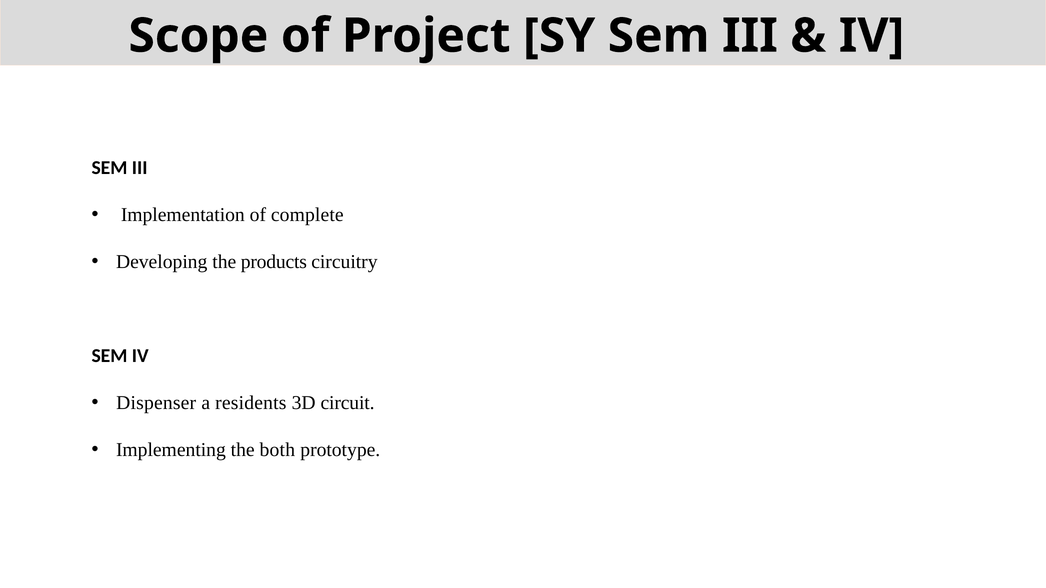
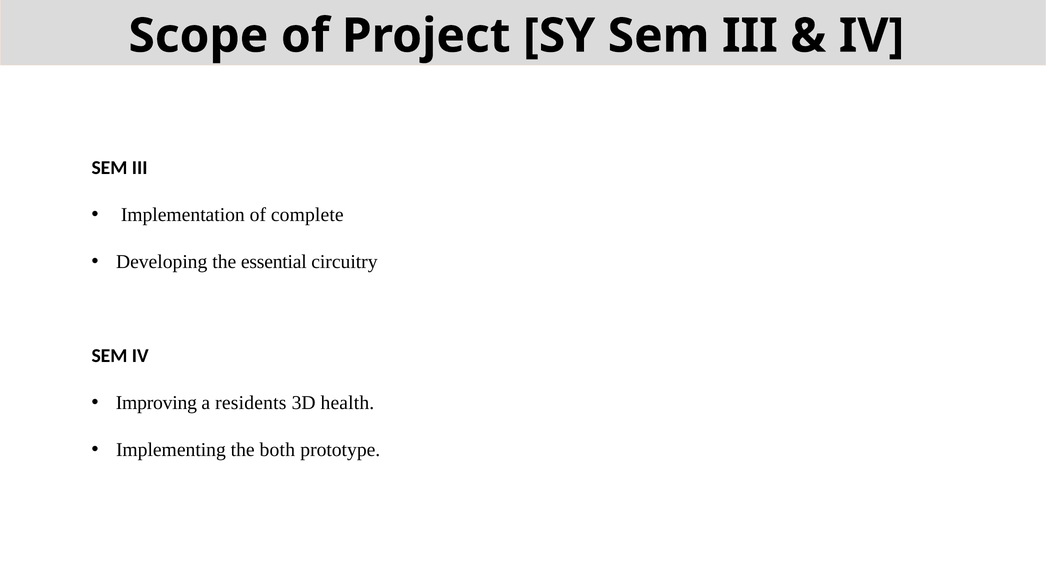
products: products -> essential (274, 262)
Dispenser: Dispenser -> Improving (156, 403)
circuit: circuit -> health (347, 403)
